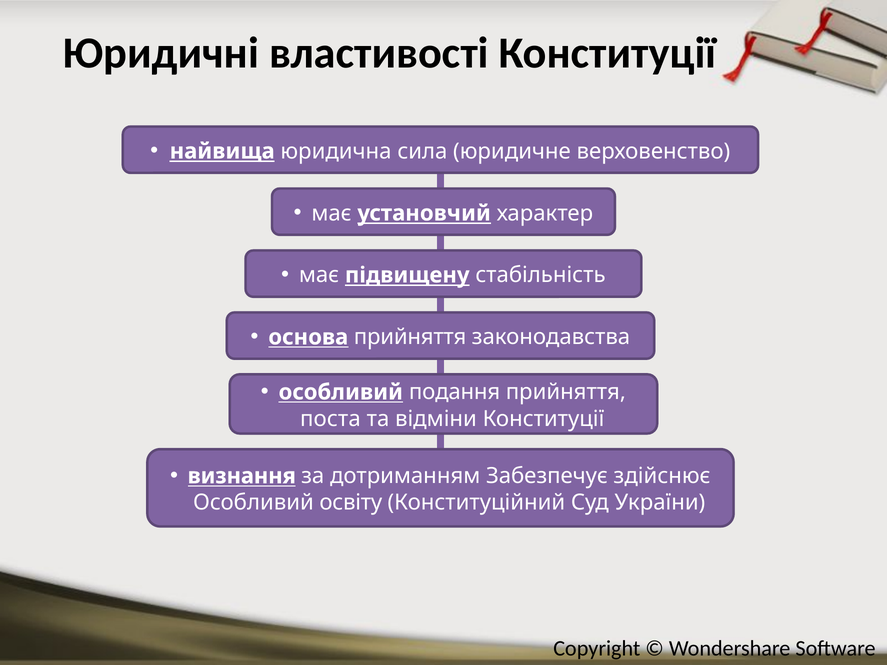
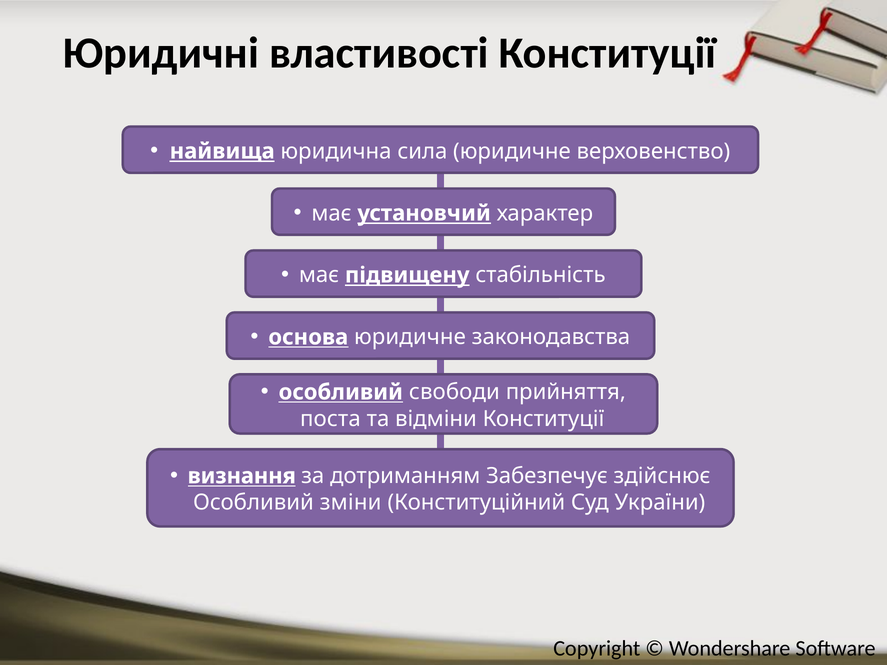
основа прийняття: прийняття -> юридичне (410, 337)
подання: подання -> свободи (454, 392)
освіту: освіту -> зміни (351, 503)
